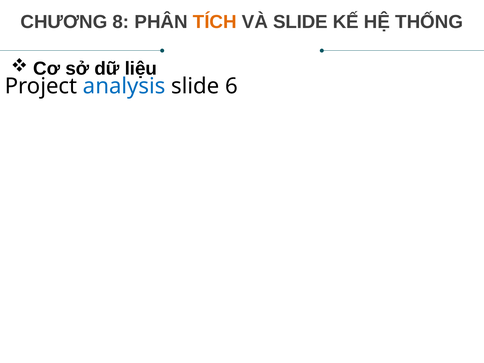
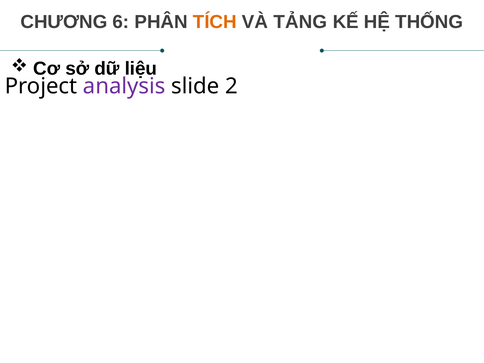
8: 8 -> 6 (121, 22)
VÀ SLIDE: SLIDE -> TẢNG (300, 22)
analysis colour: blue -> purple (124, 86)
6: 6 -> 2 (232, 86)
